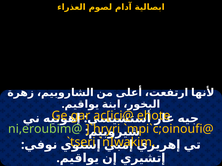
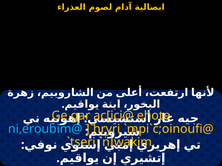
ni,eroubim@ colour: light green -> light blue (45, 129)
